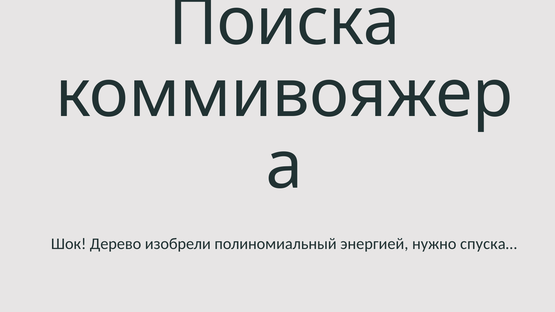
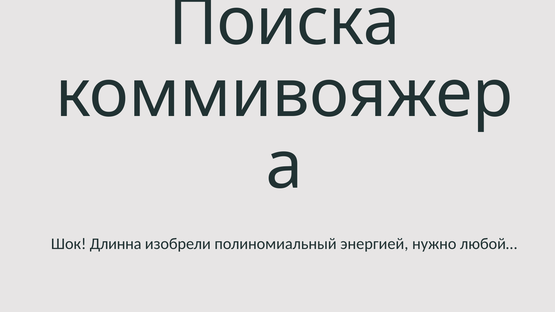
Дерево: Дерево -> Длинна (116, 244)
спуска…: спуска… -> любой… (489, 244)
